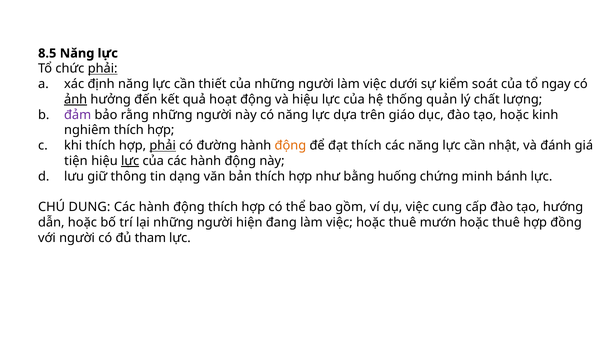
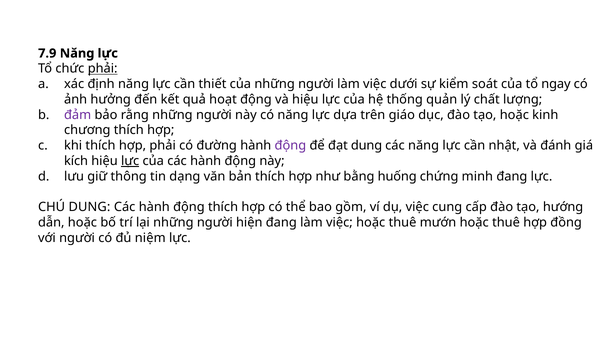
8.5: 8.5 -> 7.9 (47, 53)
ảnh underline: present -> none (76, 100)
nghiêm: nghiêm -> chương (87, 130)
phải underline: present -> none (163, 146)
động colour: orange -> purple (290, 146)
đạt thích: thích -> dung (367, 146)
tiện: tiện -> kích (76, 161)
minh bánh: bánh -> đang (512, 177)
tham: tham -> niệm (150, 238)
